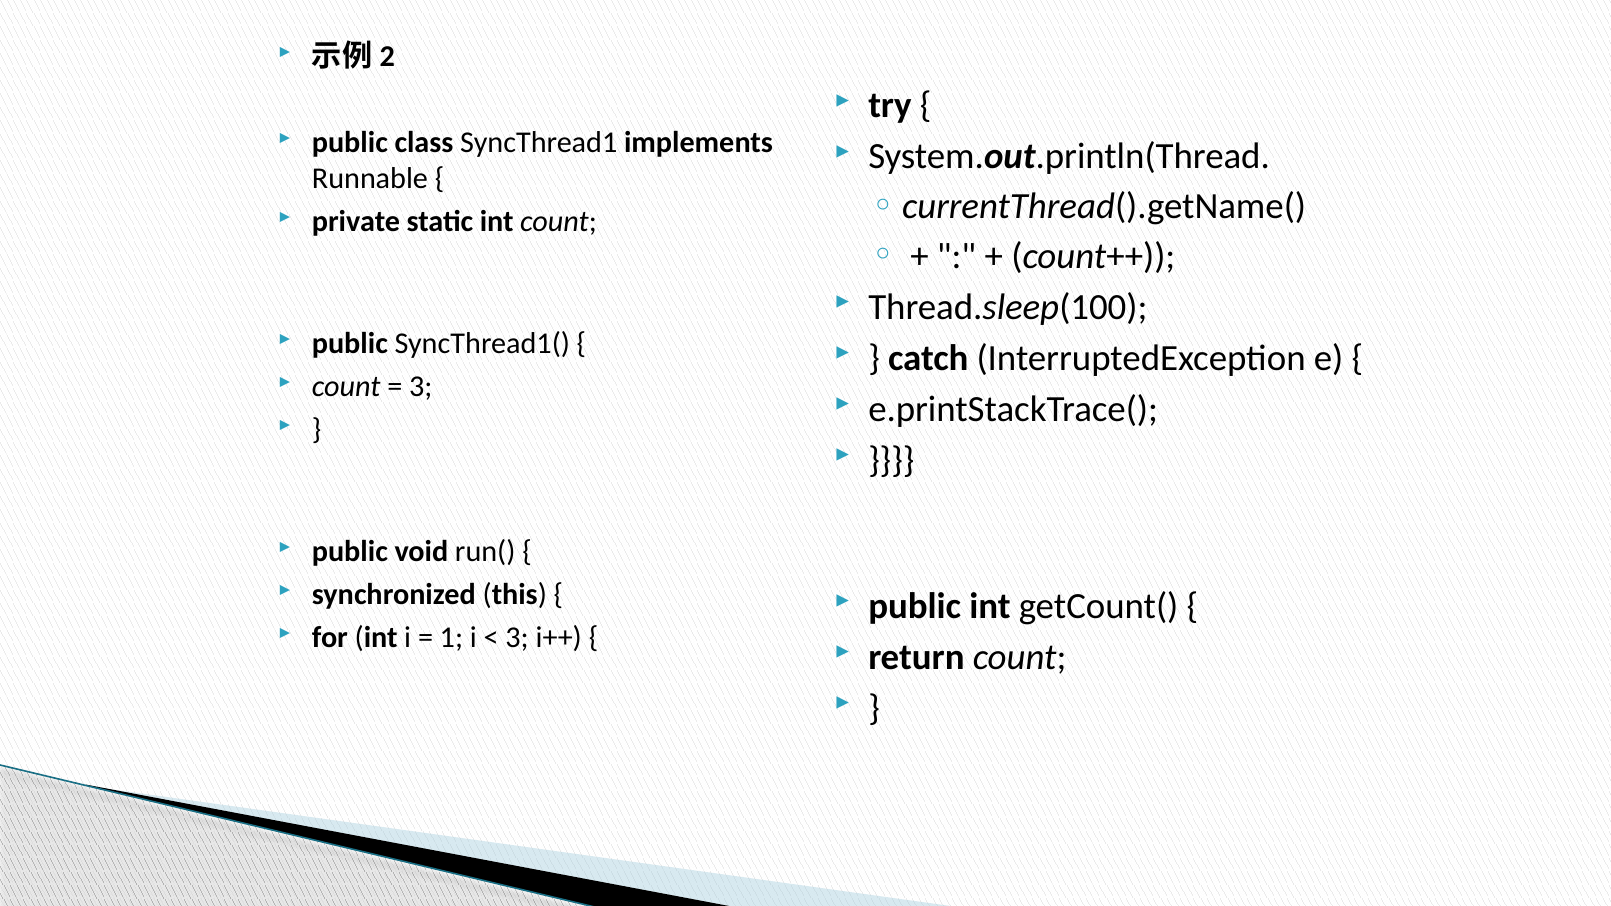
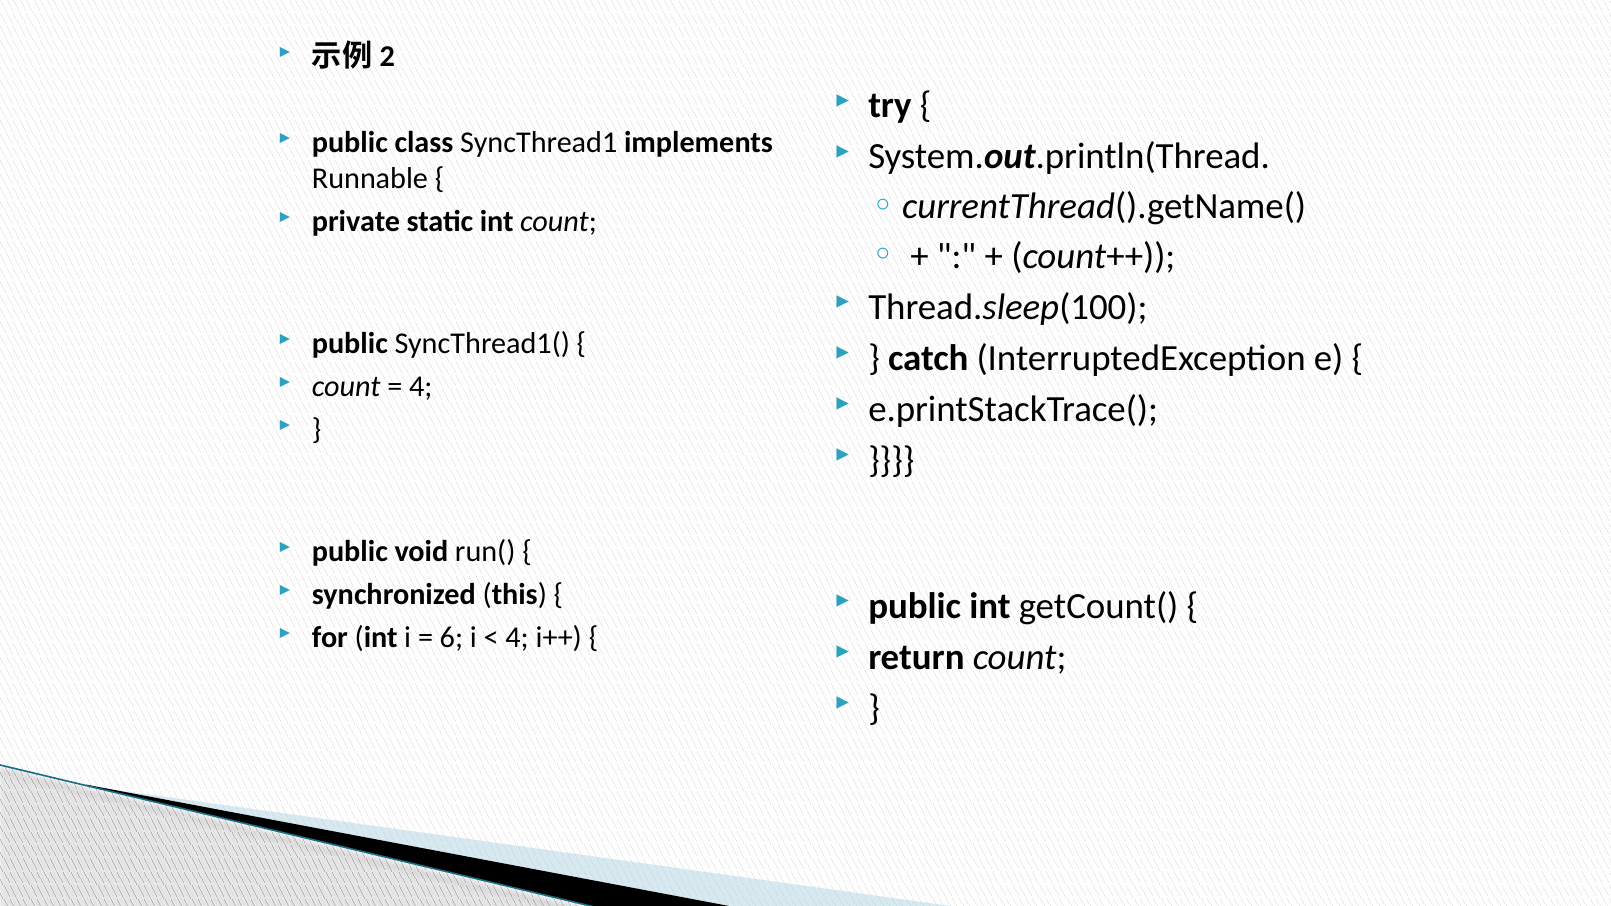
3: 3 -> 4 (421, 387)
1: 1 -> 6 (451, 638)
3: 3 -> 4 (517, 638)
